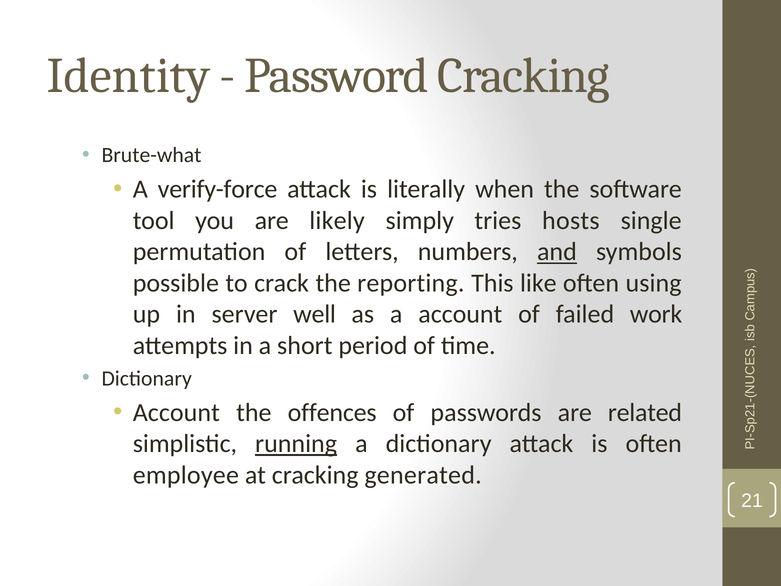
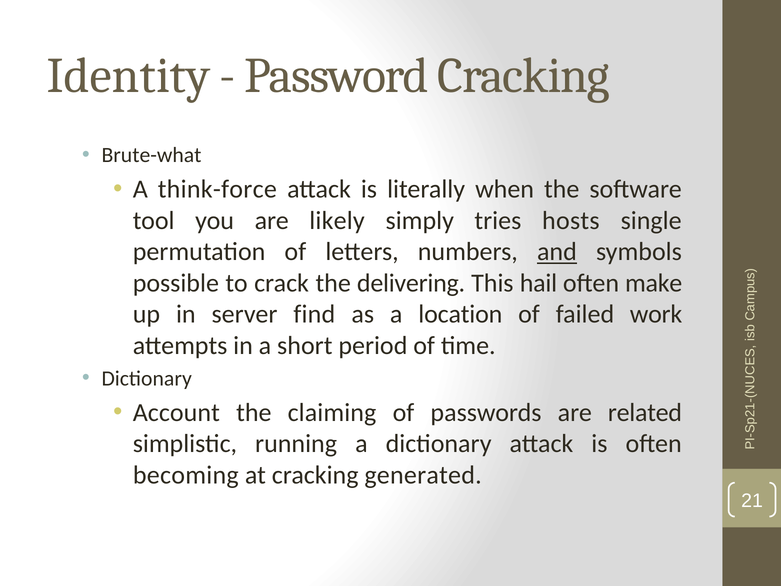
verify-force: verify-force -> think-force (217, 189)
reporting: reporting -> delivering (411, 283)
like: like -> hail (538, 283)
using: using -> make (654, 283)
well: well -> find (314, 314)
a account: account -> location (460, 314)
offences: offences -> claiming (332, 412)
running underline: present -> none (296, 444)
employee: employee -> becoming (186, 475)
